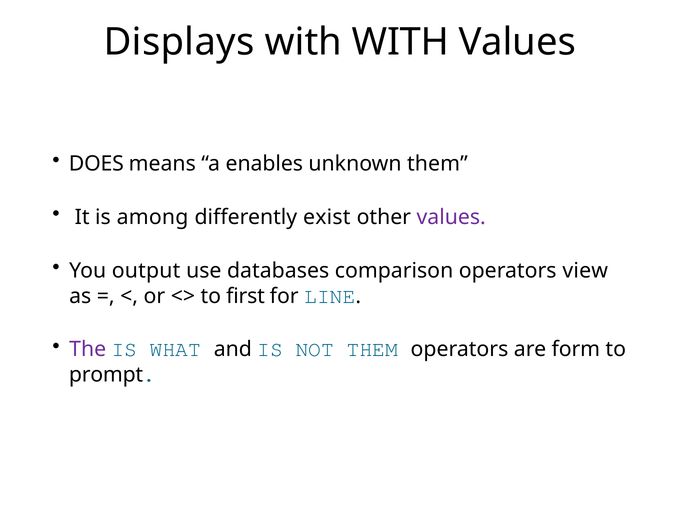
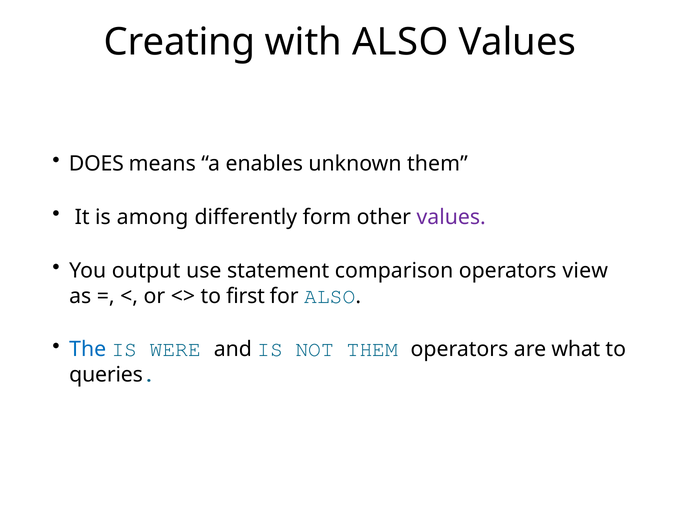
Displays: Displays -> Creating (179, 42)
with WITH: WITH -> ALSO (400, 42)
exist: exist -> form (327, 217)
databases: databases -> statement (278, 271)
for LINE: LINE -> ALSO (330, 296)
The colour: purple -> blue (88, 349)
WHAT: WHAT -> WERE (175, 349)
form: form -> what (576, 349)
prompt: prompt -> queries (106, 375)
